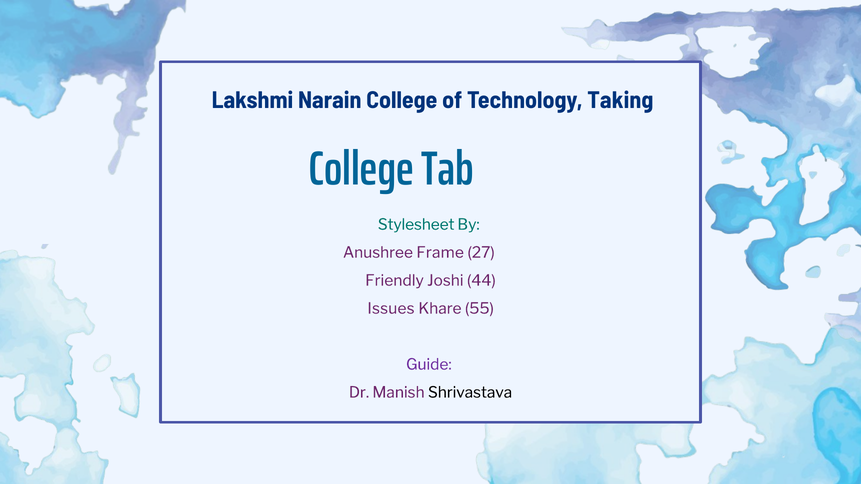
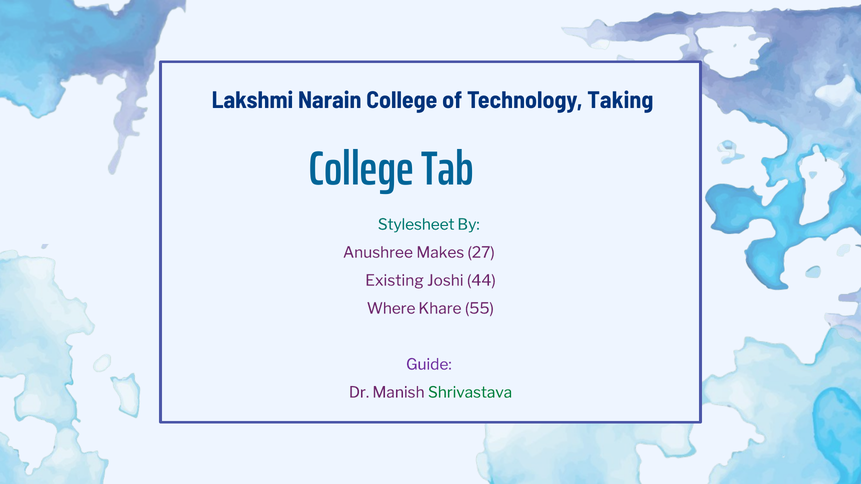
Frame: Frame -> Makes (440, 253)
Friendly: Friendly -> Existing (394, 281)
Issues: Issues -> Where (391, 309)
Shrivastava colour: black -> green (470, 393)
